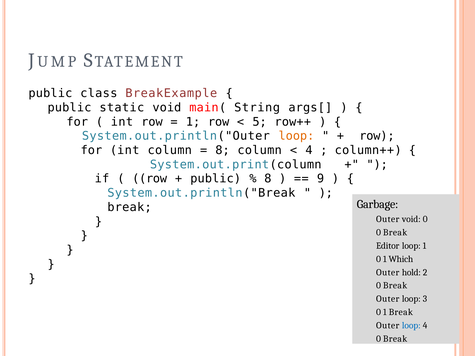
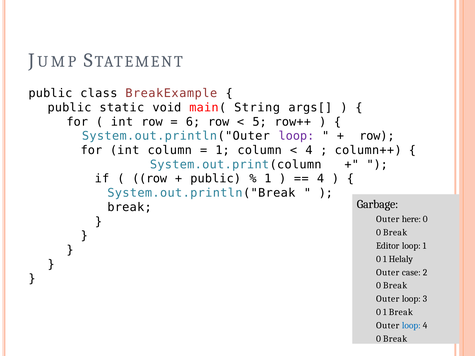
1: 1 -> 6 (193, 122)
loop colour: orange -> purple (296, 136)
8: 8 -> 1 (223, 150)
8: 8 -> 1 (268, 179)
9: 9 -> 4 (321, 179)
Outer void: void -> here (411, 219)
Which: Which -> Helaly (401, 259)
hold: hold -> case (411, 273)
